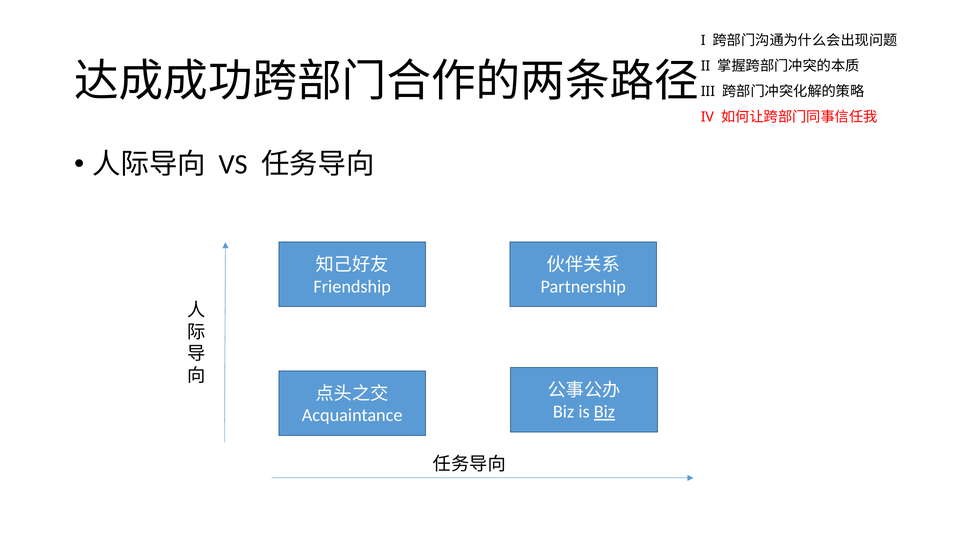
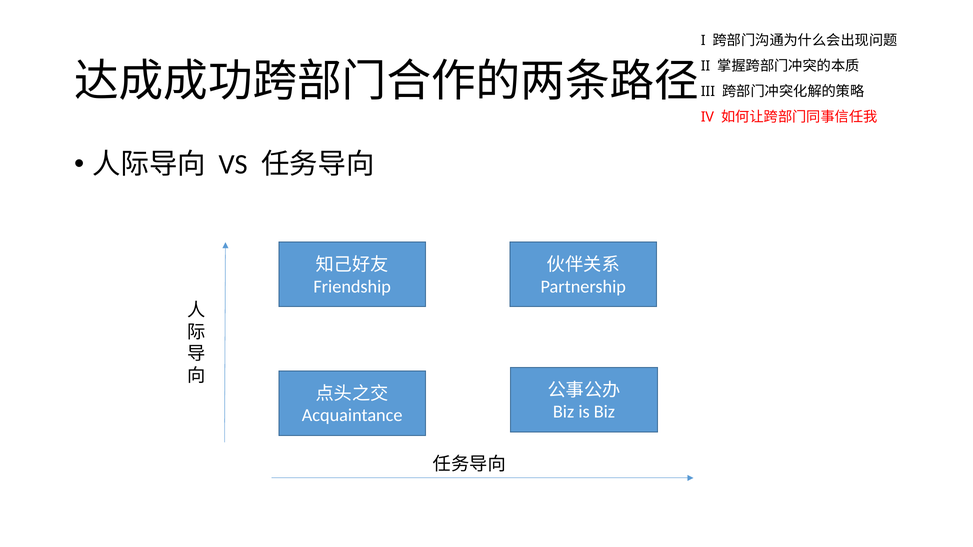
Biz underline: present -> none (604, 412)
